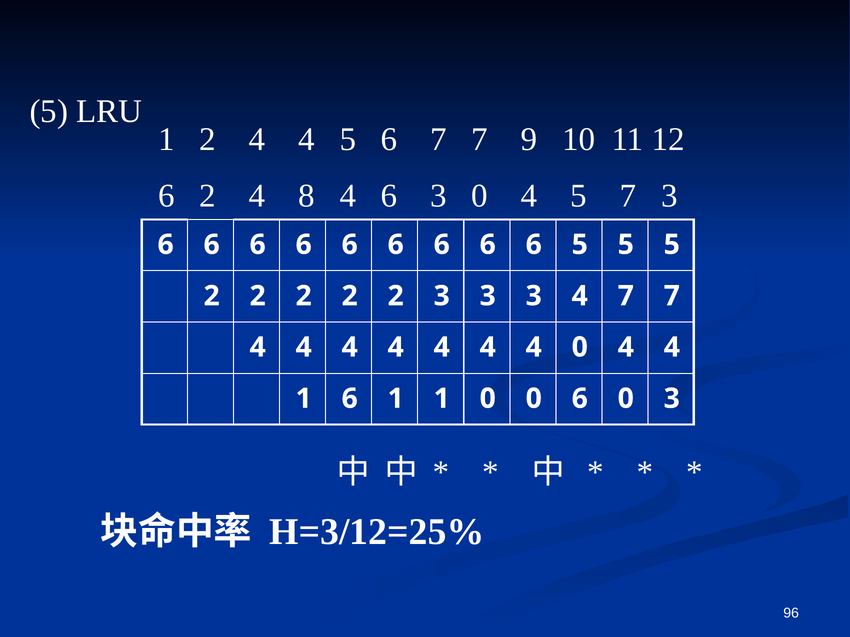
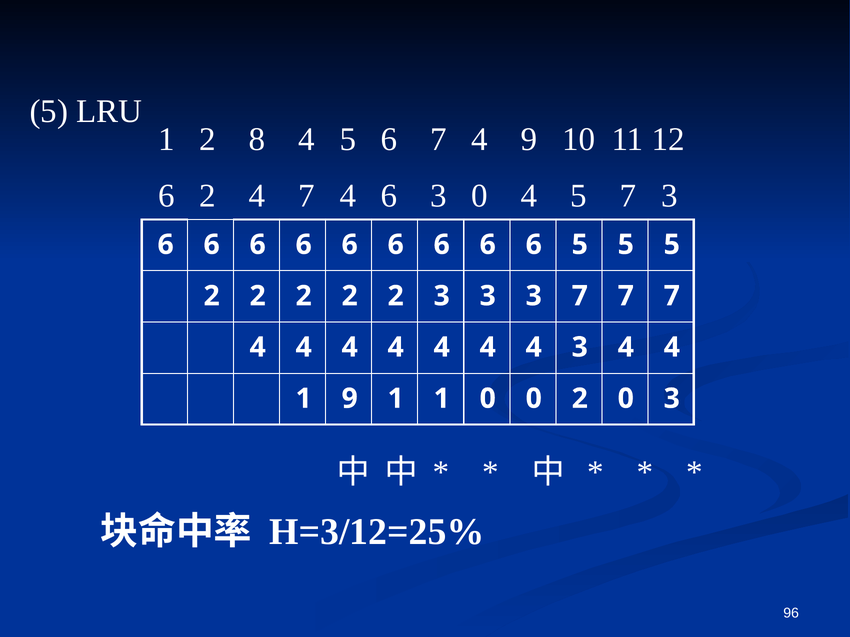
1 2 4: 4 -> 8 (257, 140)
6 7 7: 7 -> 4 (480, 140)
4 8: 8 -> 7 (307, 196)
3 4: 4 -> 7 (580, 296)
4 0: 0 -> 3 (580, 347)
1 6: 6 -> 9 (350, 399)
0 6: 6 -> 2 (580, 399)
